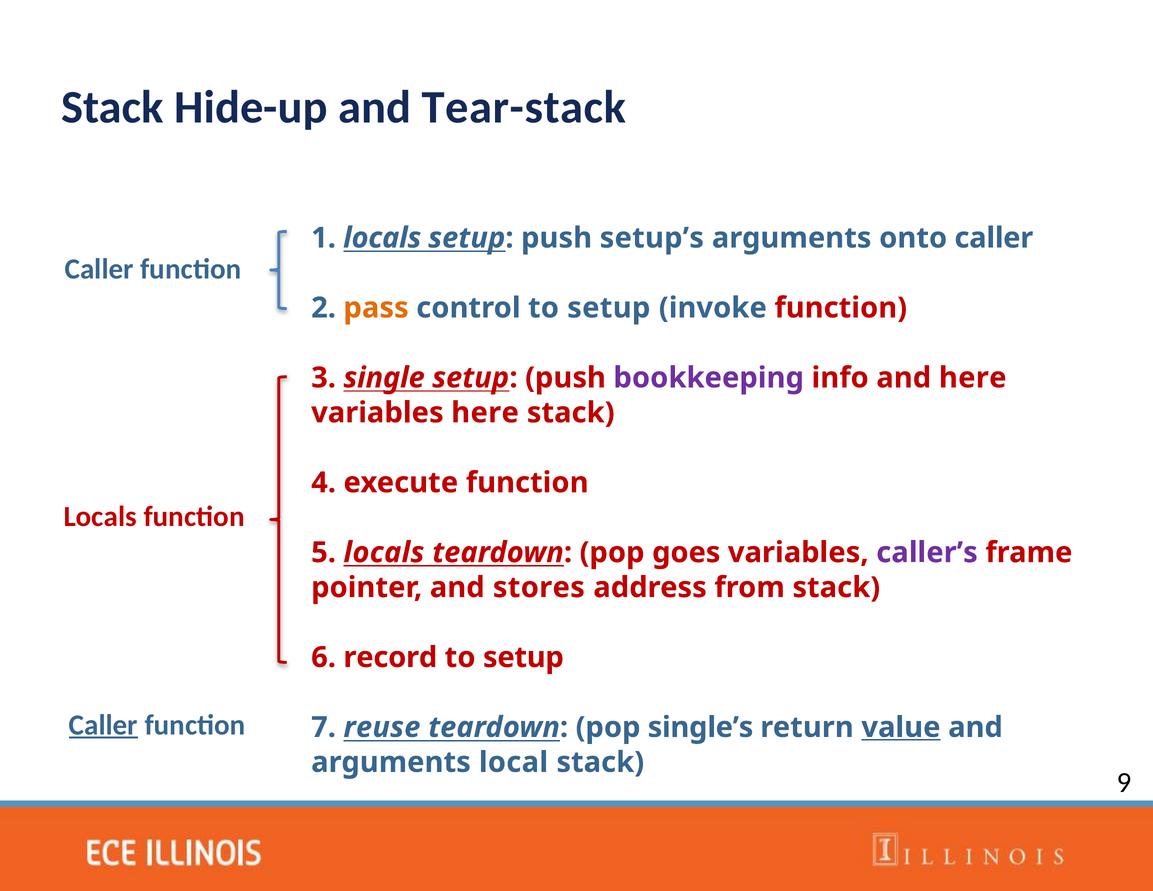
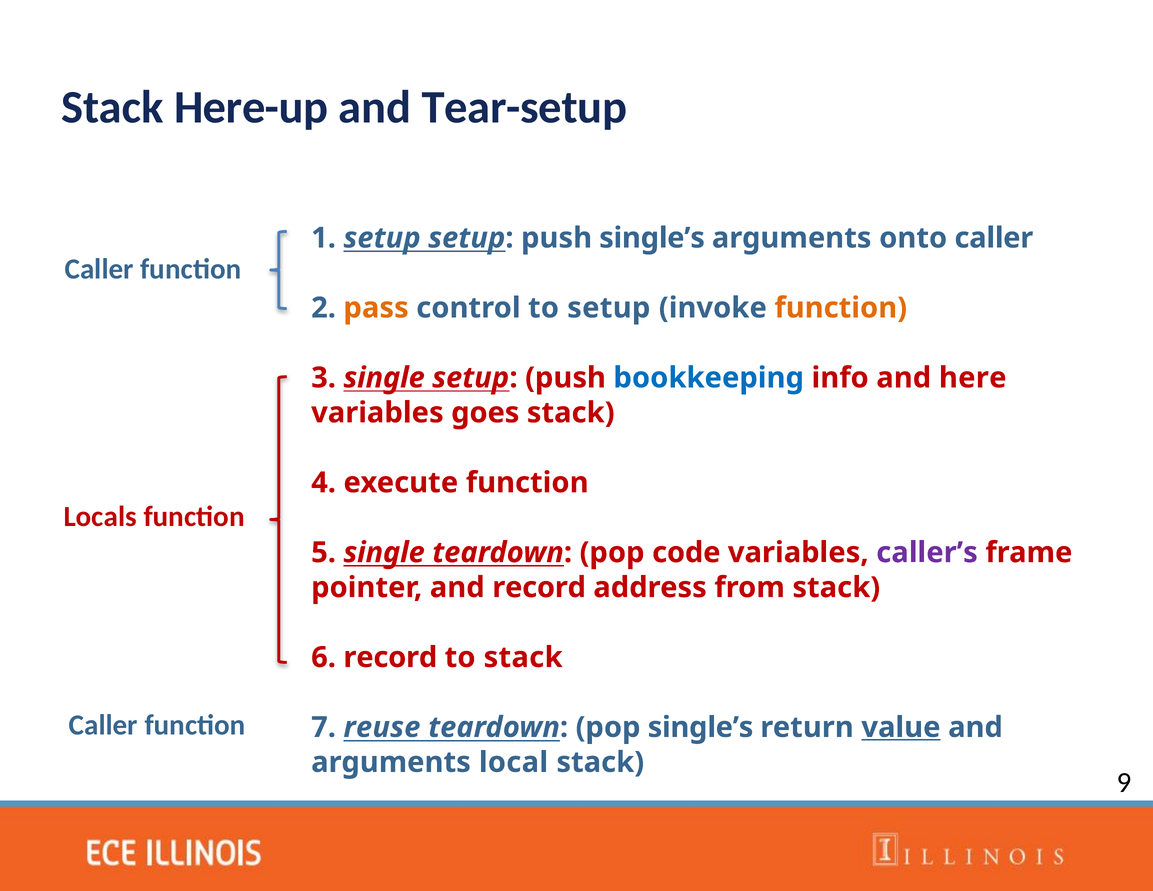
Hide-up: Hide-up -> Here-up (251, 107)
Tear-stack: Tear-stack -> Tear-setup (524, 107)
1 locals: locals -> setup (382, 238)
push setup’s: setup’s -> single’s (652, 238)
function colour: red -> orange (841, 308)
bookkeeping colour: purple -> blue (709, 378)
variables here: here -> goes (485, 413)
5 locals: locals -> single (384, 553)
goes: goes -> code (686, 553)
and stores: stores -> record (539, 587)
setup: setup -> stack (523, 657)
Caller underline: present -> none (103, 725)
